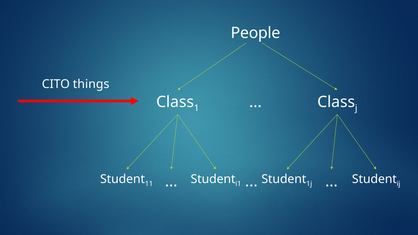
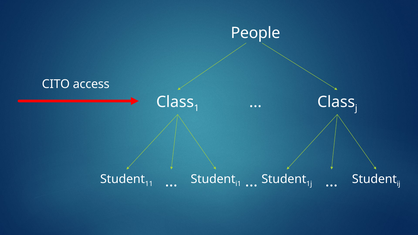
things: things -> access (91, 84)
